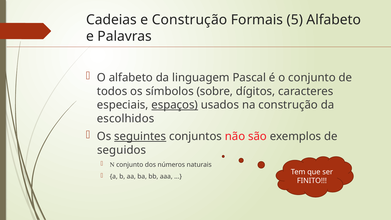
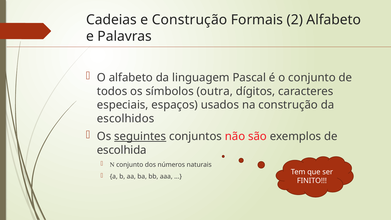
5: 5 -> 2 (295, 20)
sobre: sobre -> outra (215, 91)
espaços underline: present -> none (175, 105)
seguidos: seguidos -> escolhida (122, 150)
